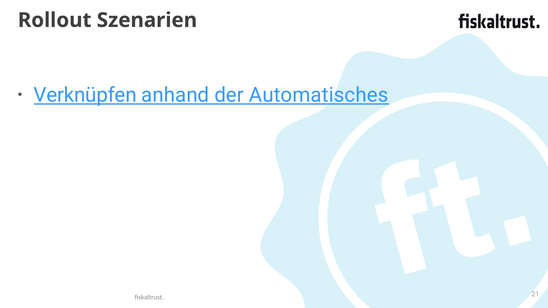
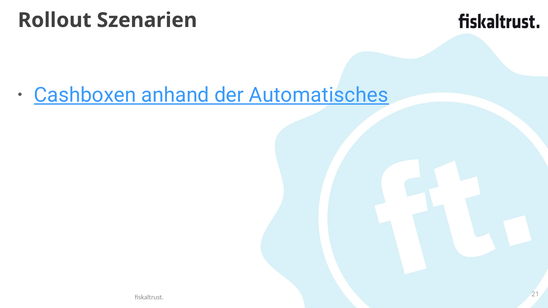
Verknüpfen: Verknüpfen -> Cashboxen (85, 95)
